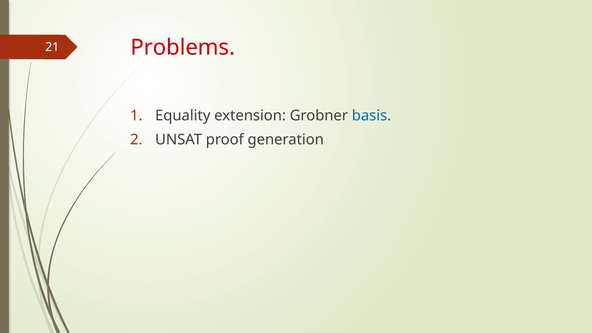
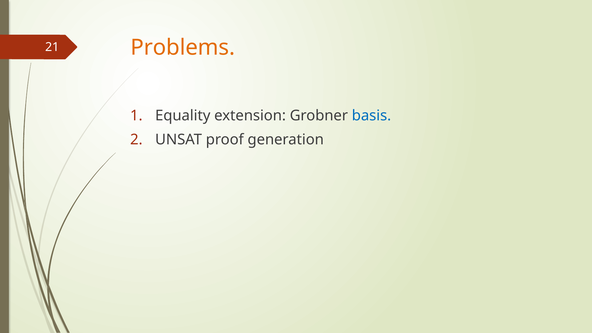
Problems colour: red -> orange (183, 47)
